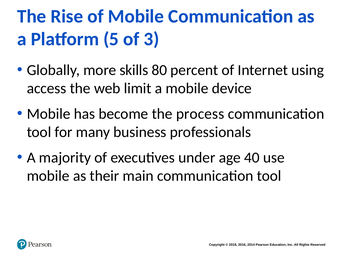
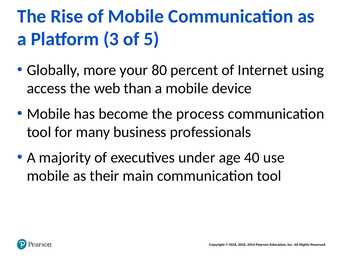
5: 5 -> 3 (111, 39)
3: 3 -> 5 (151, 39)
skills: skills -> your (134, 70)
limit: limit -> than (138, 89)
